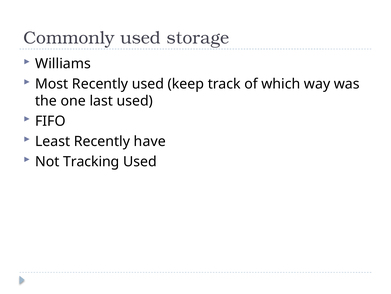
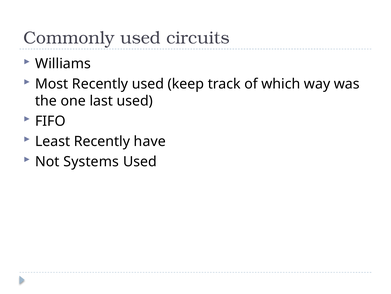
storage: storage -> circuits (198, 38)
Tracking: Tracking -> Systems (91, 161)
